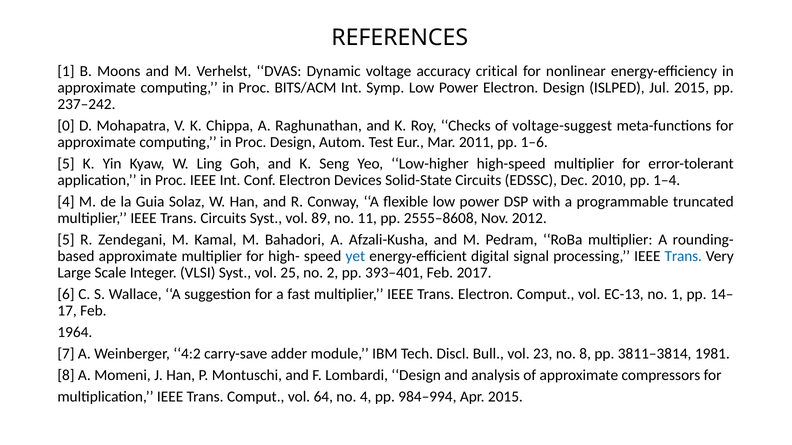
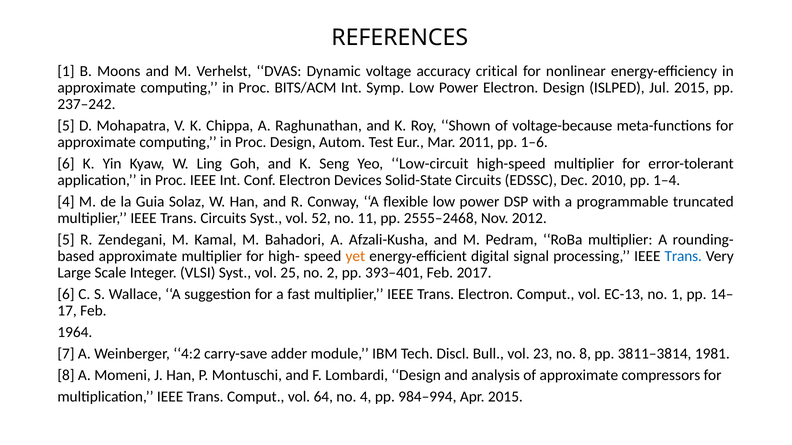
0: 0 -> 5 (66, 126)
Checks: Checks -> Shown (466, 126)
voltage-suggest: voltage-suggest -> voltage-because (562, 126)
5: 5 -> 6 (66, 164)
Low-higher: Low-higher -> Low-circuit (430, 164)
89: 89 -> 52 (321, 218)
2555–8608: 2555–8608 -> 2555–2468 (441, 218)
yet colour: blue -> orange (355, 257)
